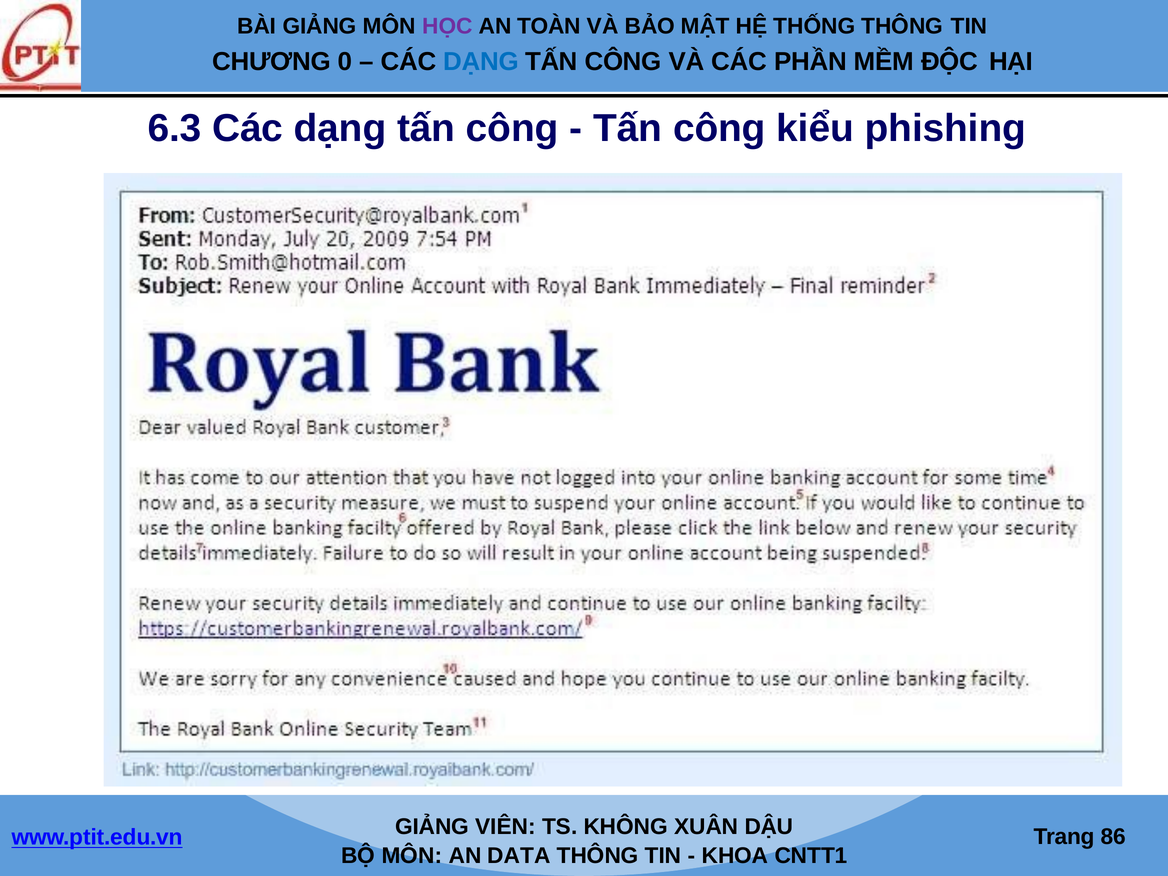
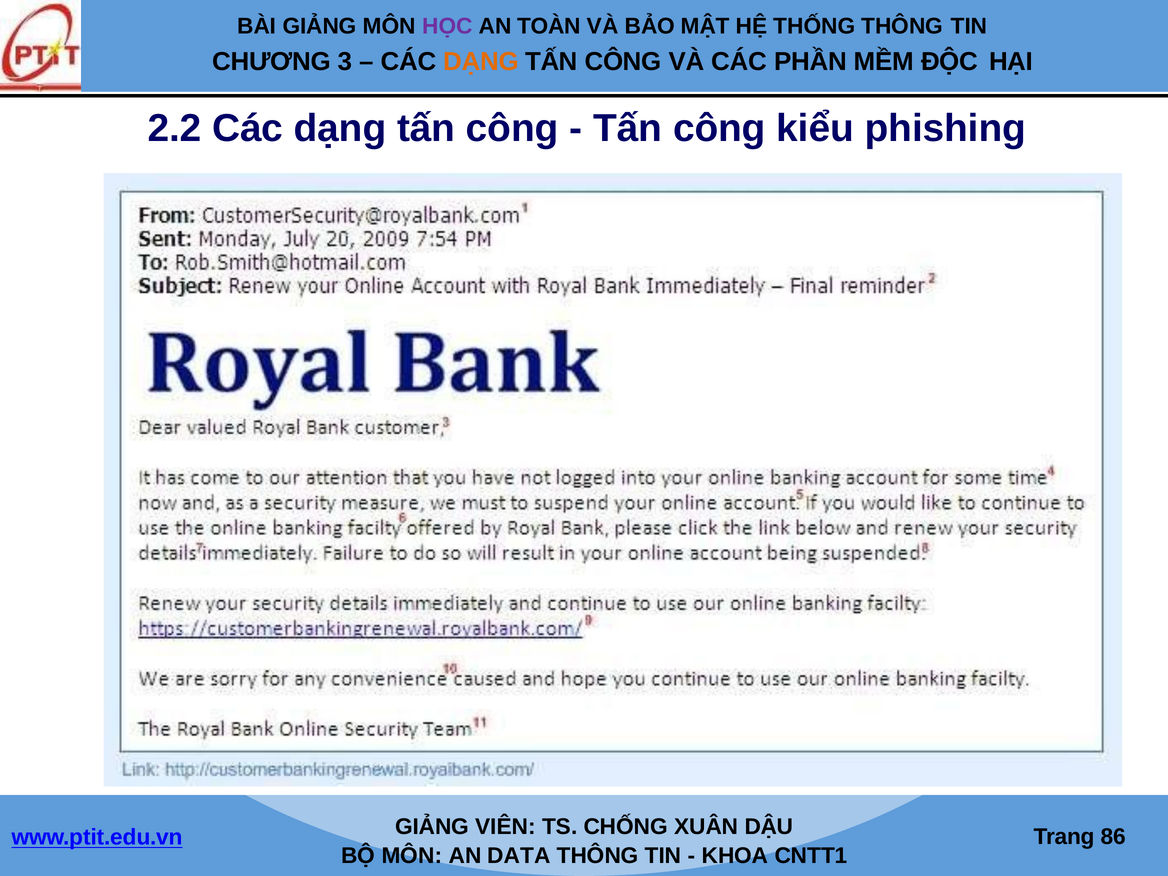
0: 0 -> 3 (345, 62)
DẠNG colour: blue -> orange (481, 62)
6.3: 6.3 -> 2.2 (175, 128)
KHÔNG: KHÔNG -> CHỐNG (626, 827)
